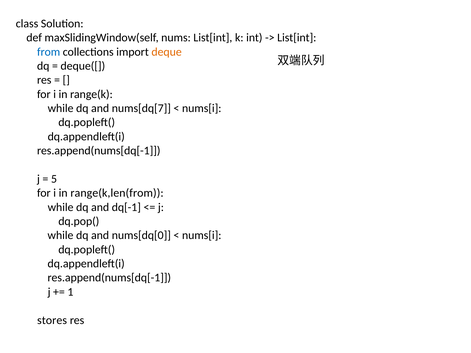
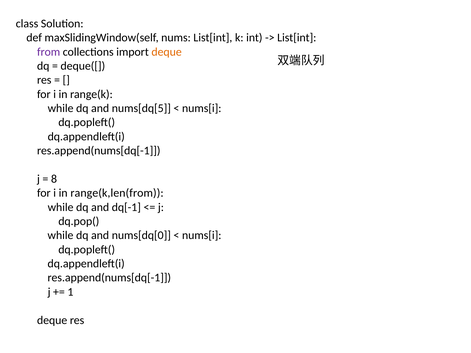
from colour: blue -> purple (49, 52)
nums[dq[7: nums[dq[7 -> nums[dq[5 (141, 108)
5: 5 -> 8 (54, 179)
stores: stores -> deque (52, 320)
